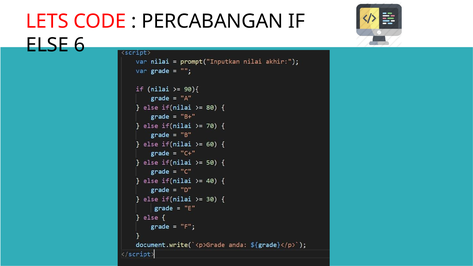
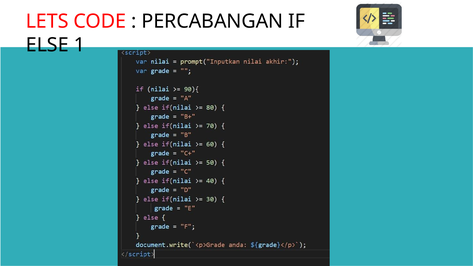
6: 6 -> 1 (79, 45)
